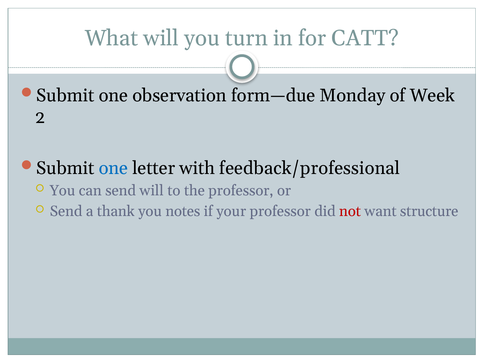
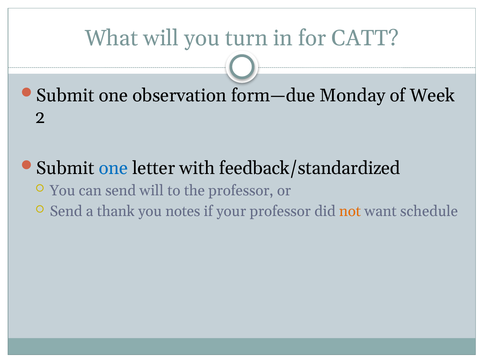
feedback/professional: feedback/professional -> feedback/standardized (310, 168)
not colour: red -> orange (350, 211)
structure: structure -> schedule (429, 211)
